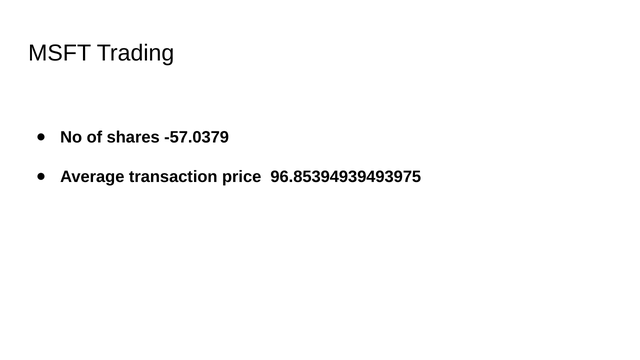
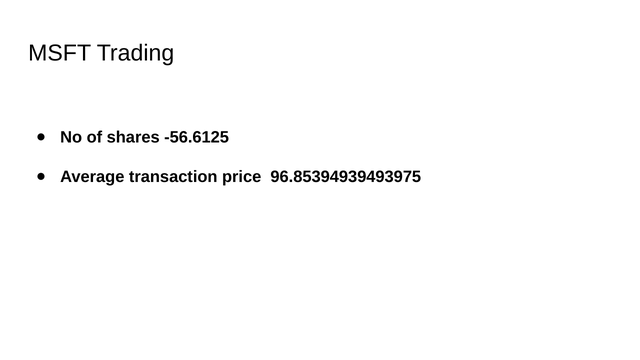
-57.0379: -57.0379 -> -56.6125 (197, 137)
